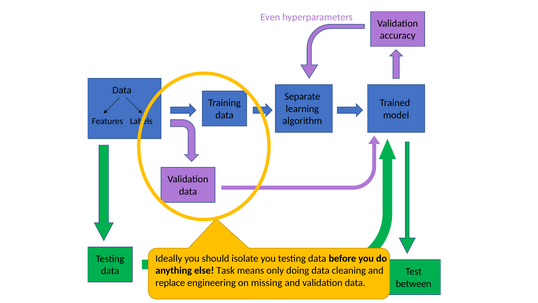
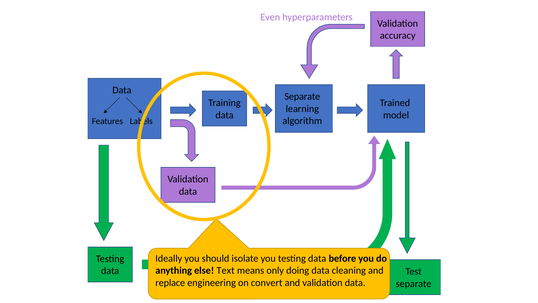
Task: Task -> Text (226, 270)
missing: missing -> convert (267, 282)
between: between -> separate (414, 283)
